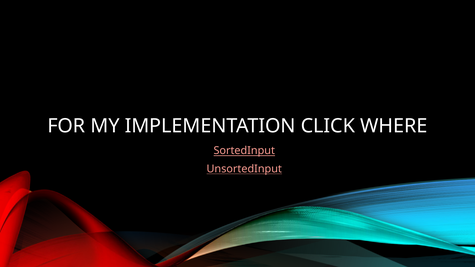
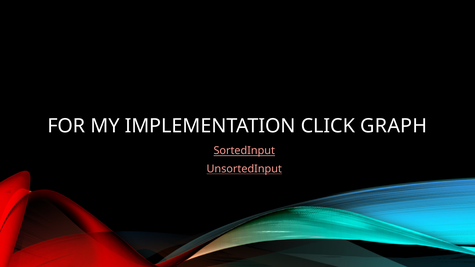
WHERE: WHERE -> GRAPH (394, 126)
